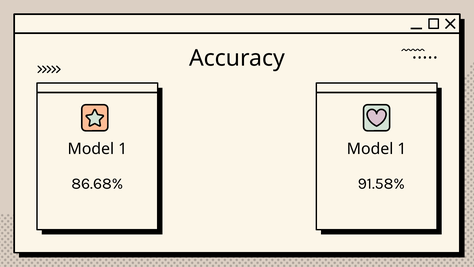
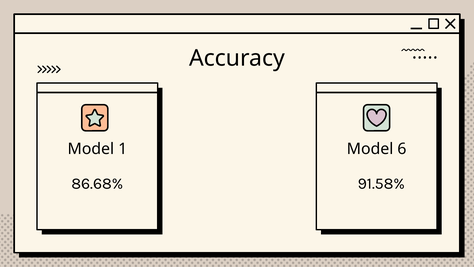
1 Model 1: 1 -> 6 (402, 149)
